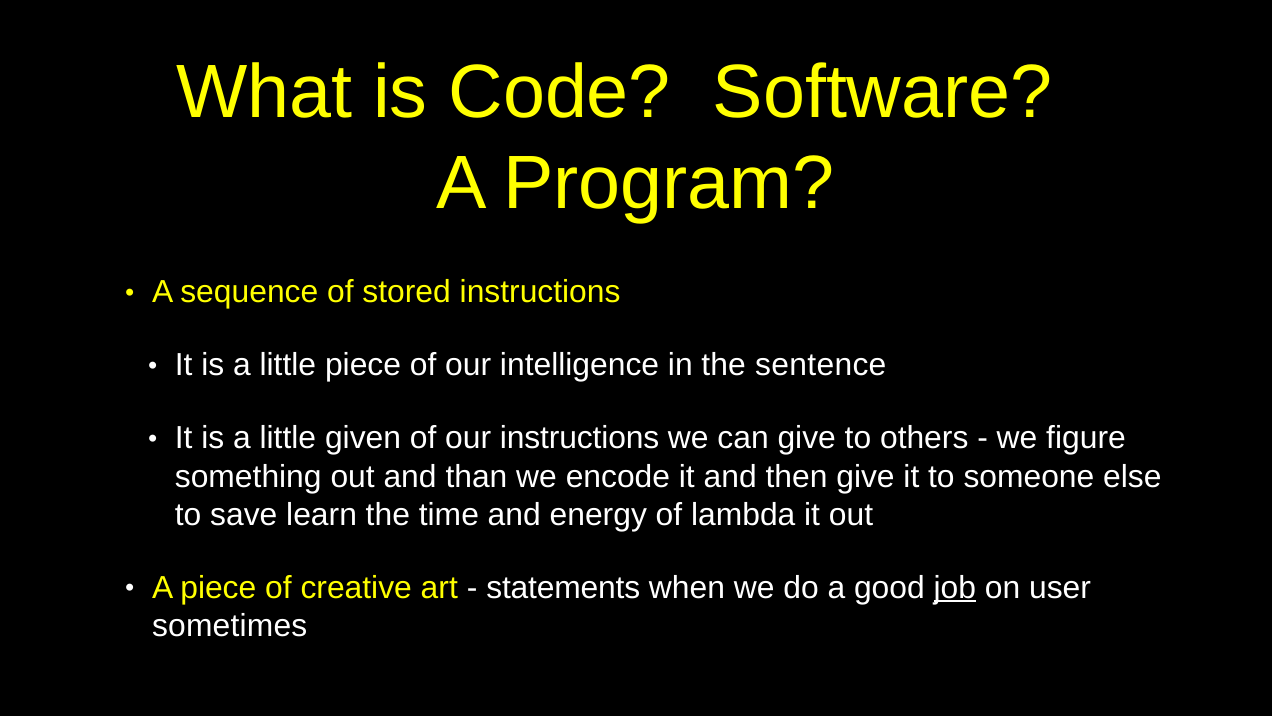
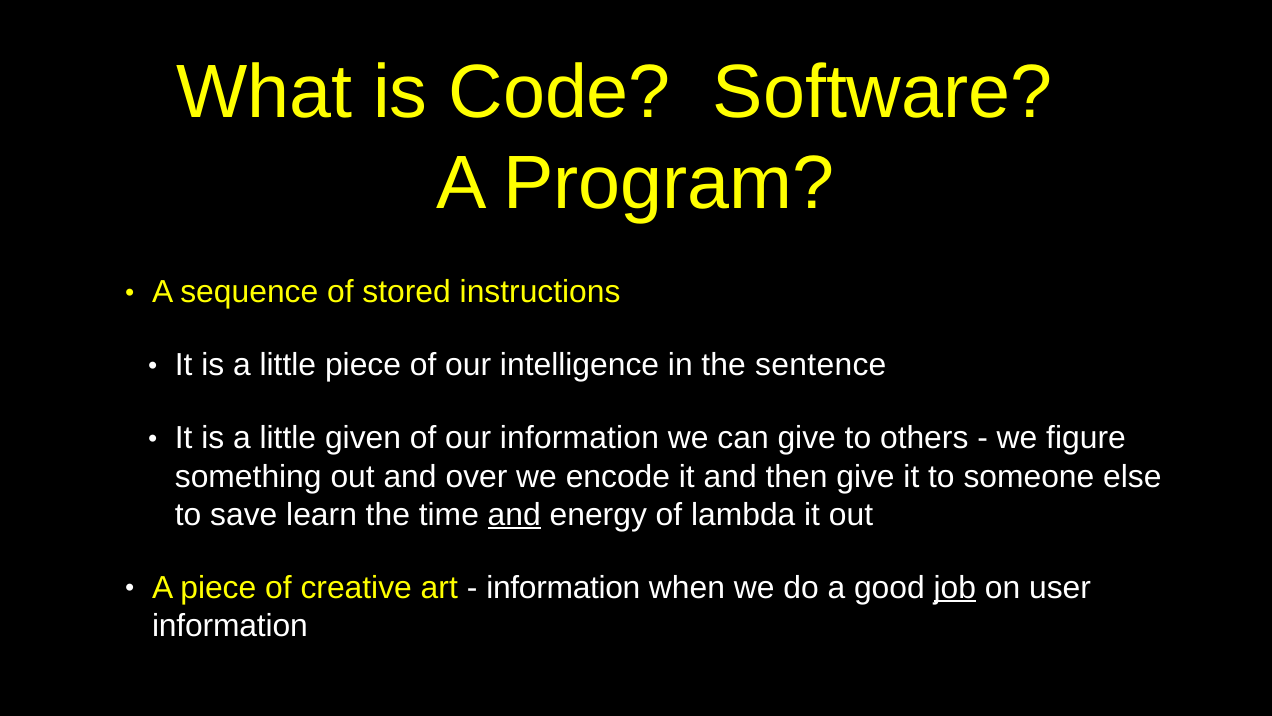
our instructions: instructions -> information (579, 438)
than: than -> over (477, 476)
and underline: none -> present (514, 514)
statements: statements -> information (563, 587)
sometimes: sometimes -> information (230, 626)
